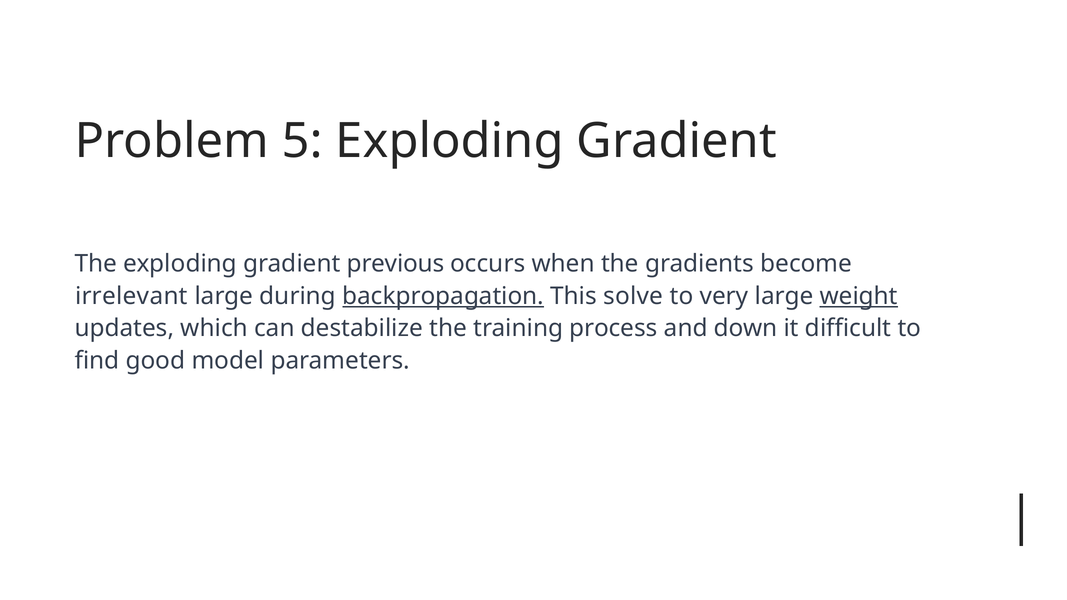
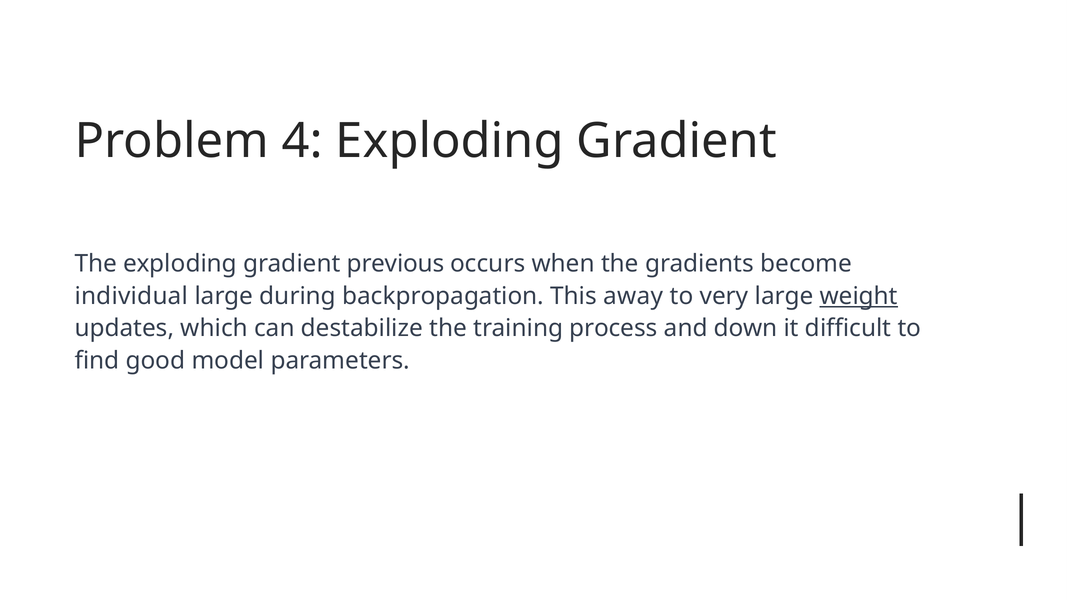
5: 5 -> 4 (302, 141)
irrelevant: irrelevant -> individual (131, 296)
backpropagation underline: present -> none (443, 296)
solve: solve -> away (633, 296)
